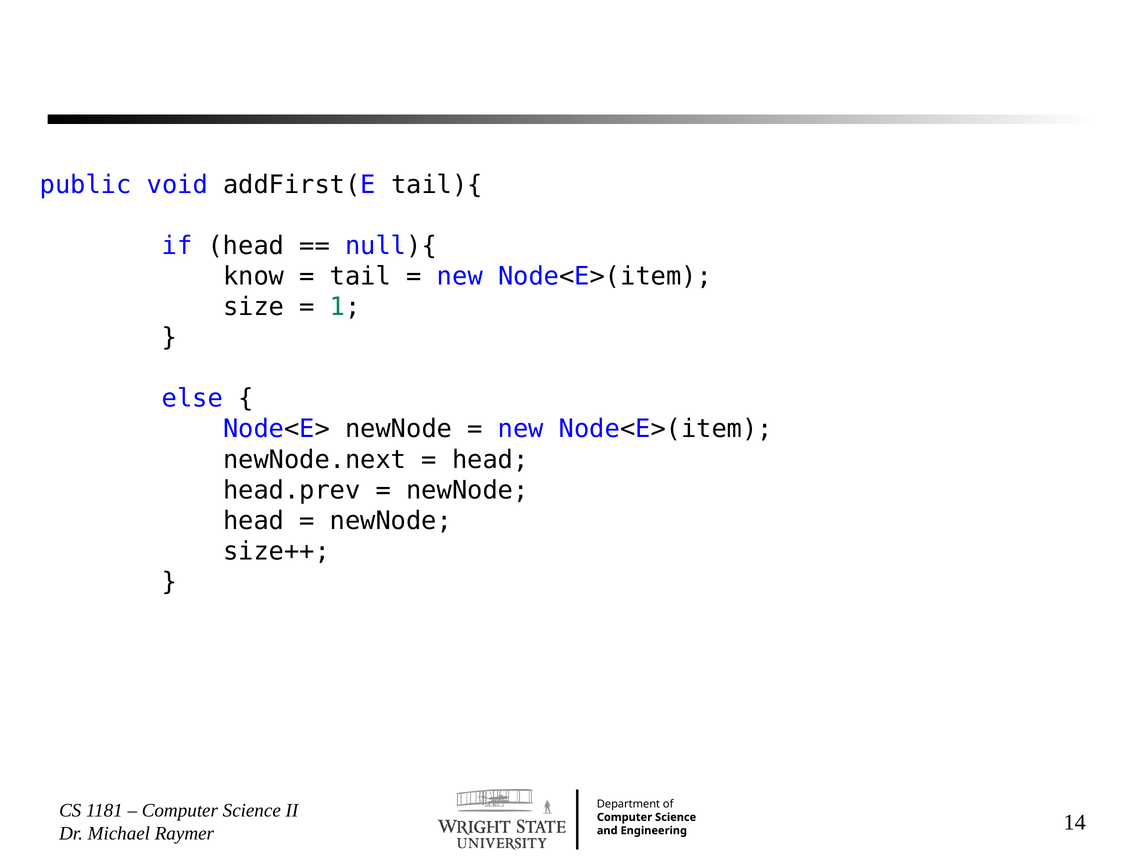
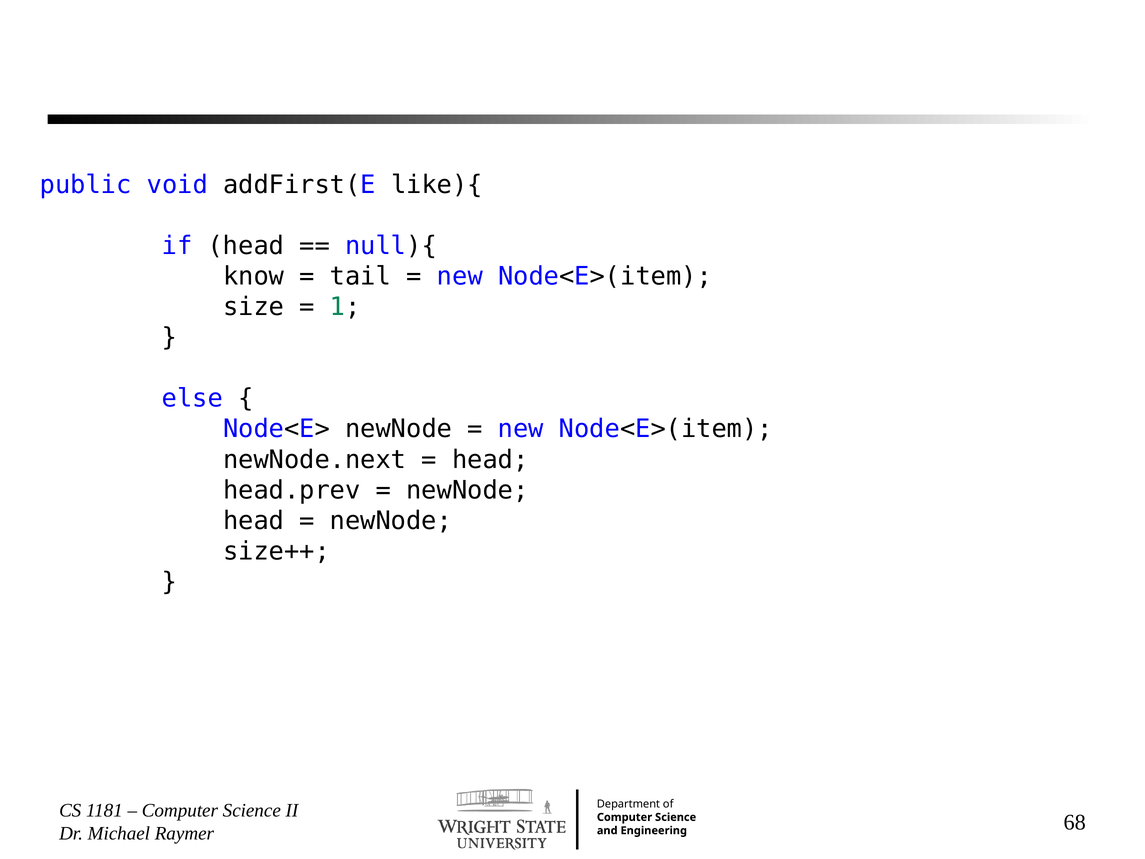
tail){: tail){ -> like){ (437, 185)
14: 14 -> 68 (1075, 822)
